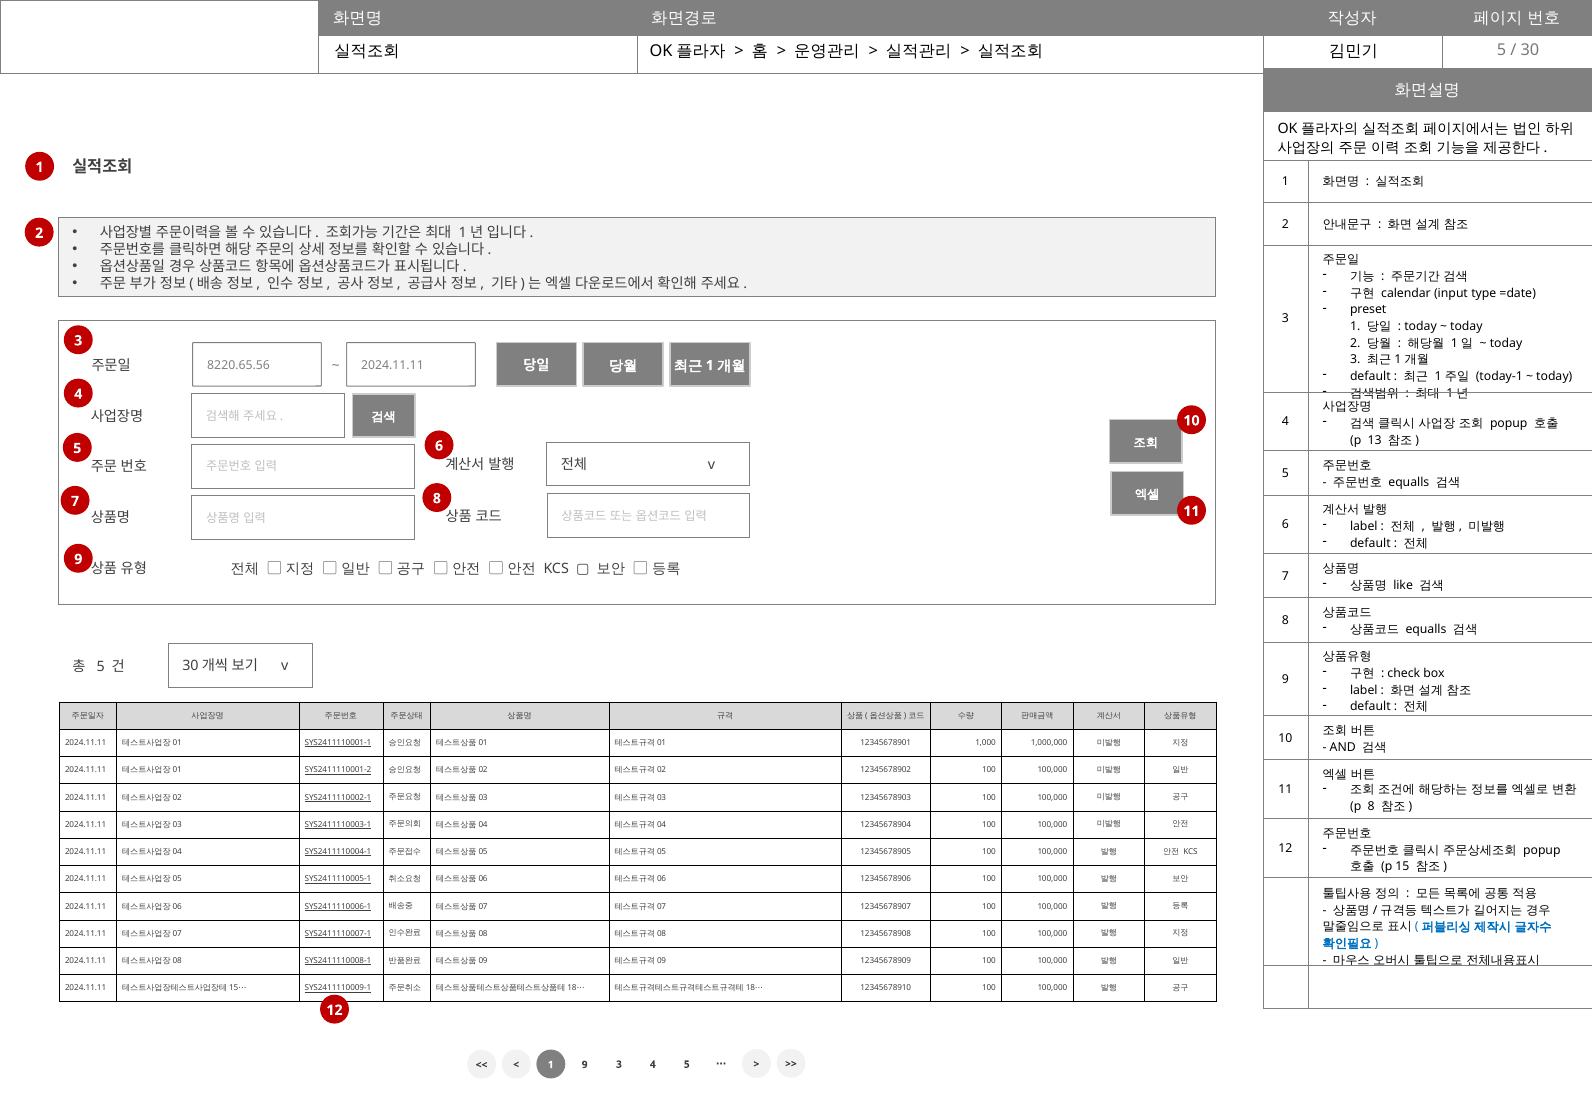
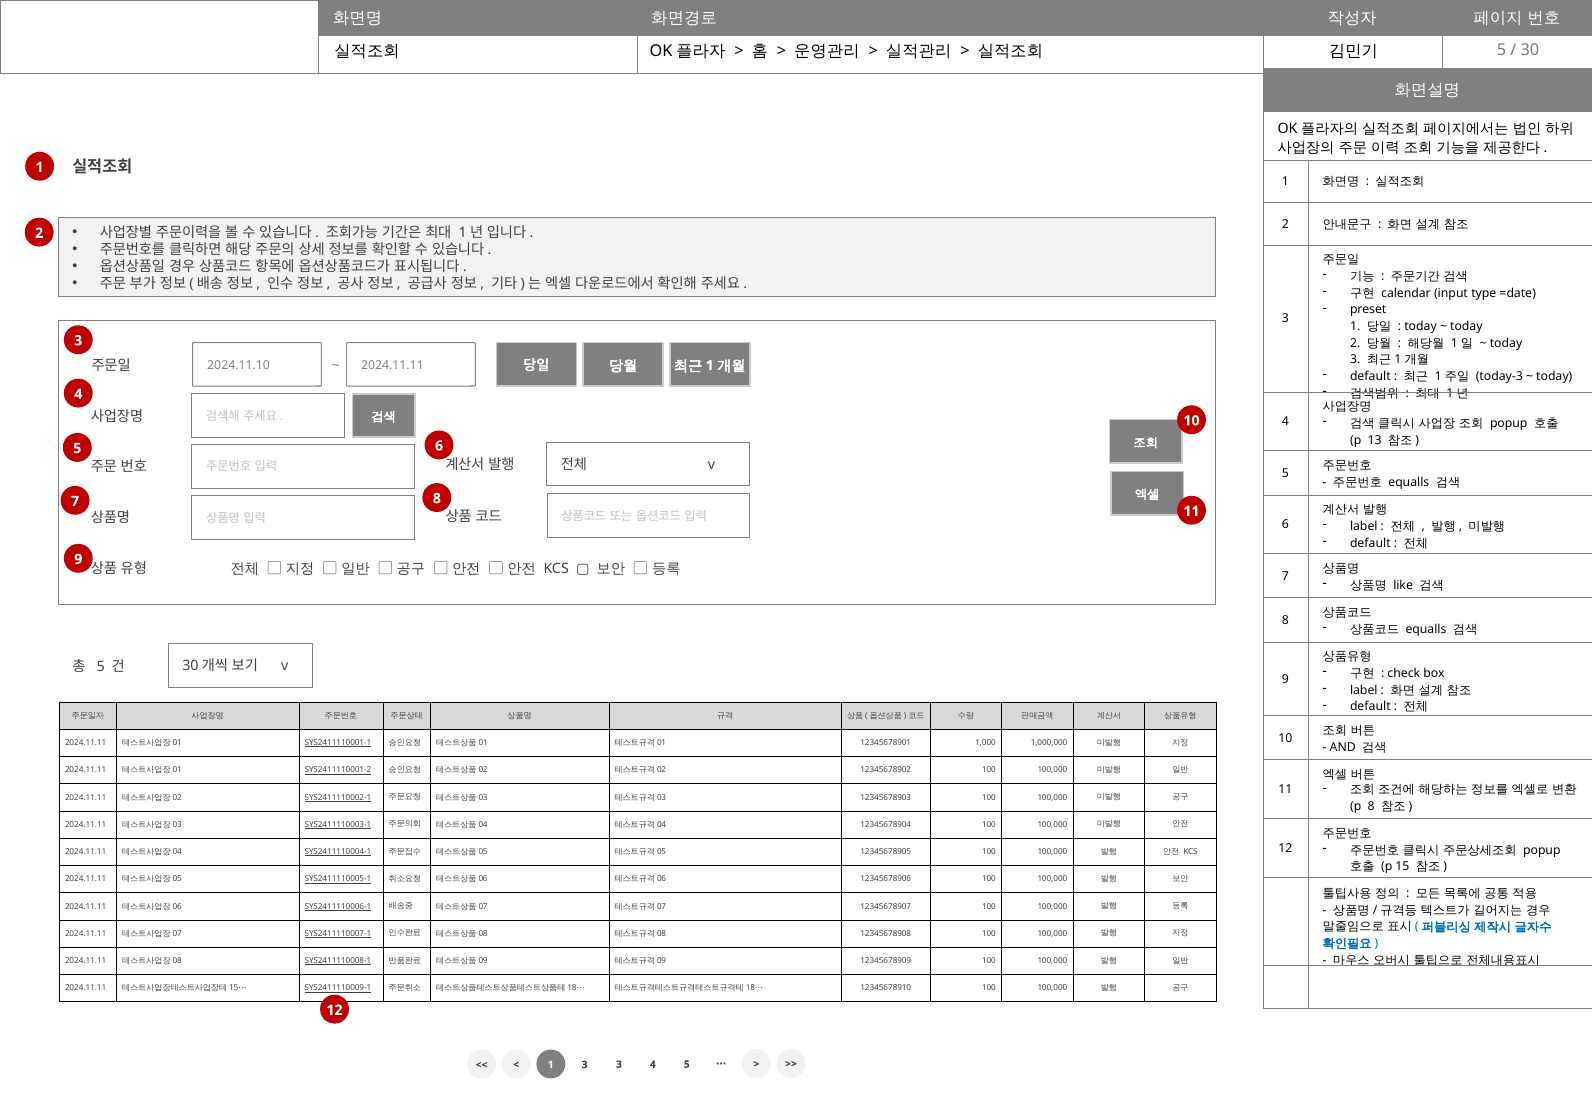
8220.65.56: 8220.65.56 -> 2024.11.10 (239, 365)
today-1: today-1 -> today-3 (1499, 376)
1 9: 9 -> 3 (585, 1065)
